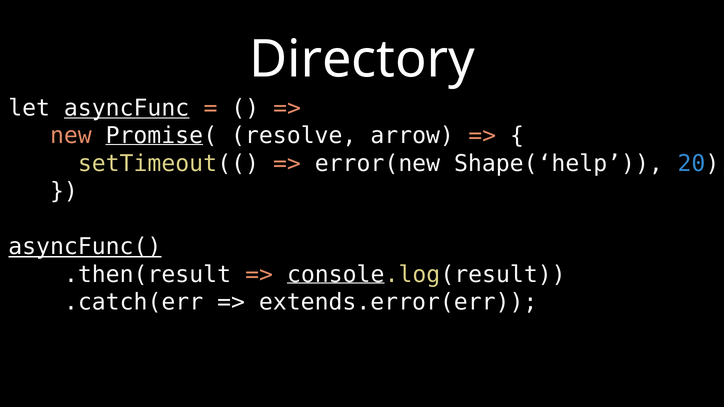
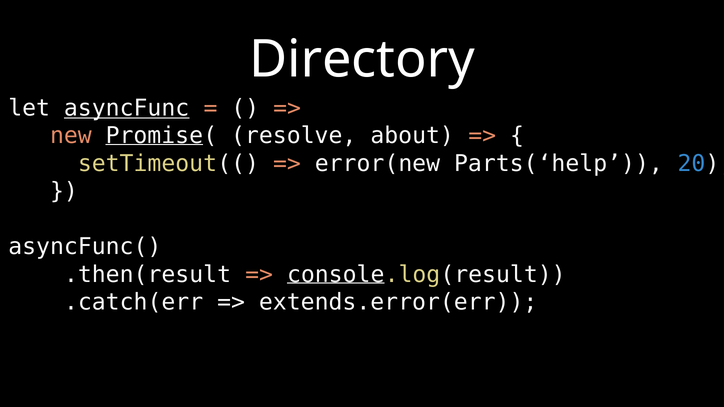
arrow: arrow -> about (412, 136)
Shape(‘help: Shape(‘help -> Parts(‘help (558, 164)
asyncFunc( underline: present -> none (85, 247)
